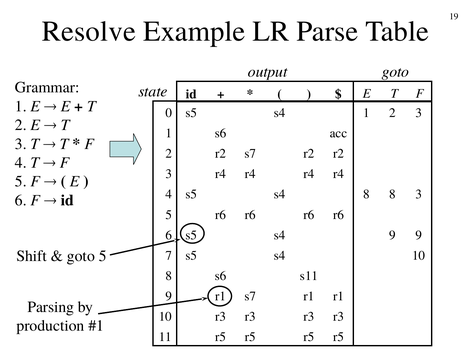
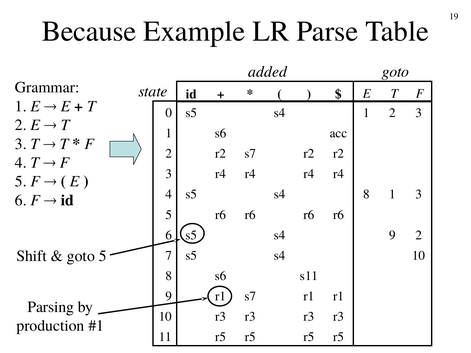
Resolve: Resolve -> Because (89, 31)
output: output -> added (268, 72)
8 8: 8 -> 1 (393, 194)
9 9: 9 -> 2 (419, 235)
